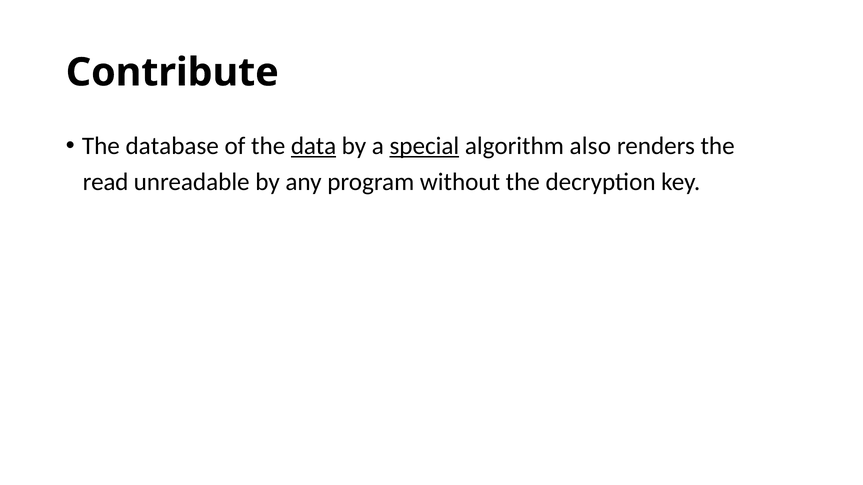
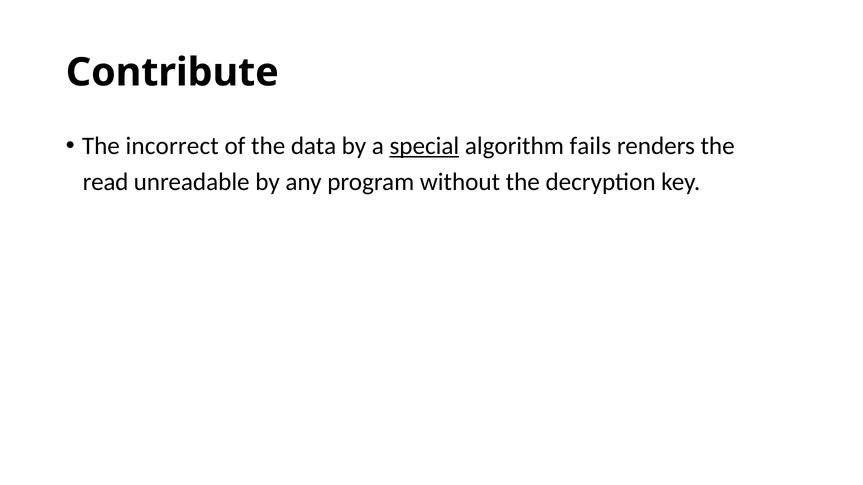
database: database -> incorrect (172, 146)
data underline: present -> none (314, 146)
also: also -> fails (590, 146)
